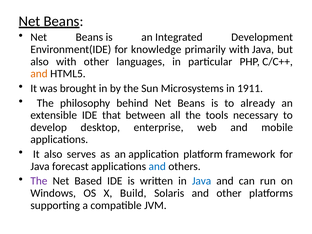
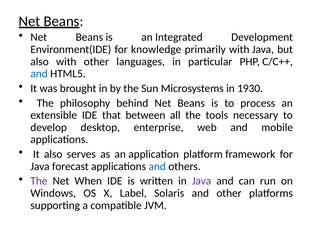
and colour: orange -> blue (39, 74)
1911: 1911 -> 1930 (250, 88)
already: already -> process (258, 103)
Based: Based -> When (88, 181)
Java colour: blue -> purple (202, 181)
Build: Build -> Label (133, 193)
